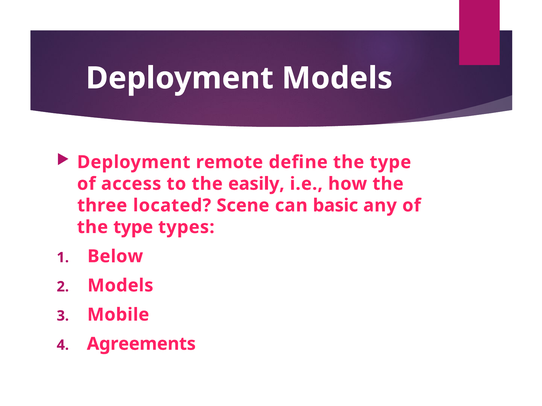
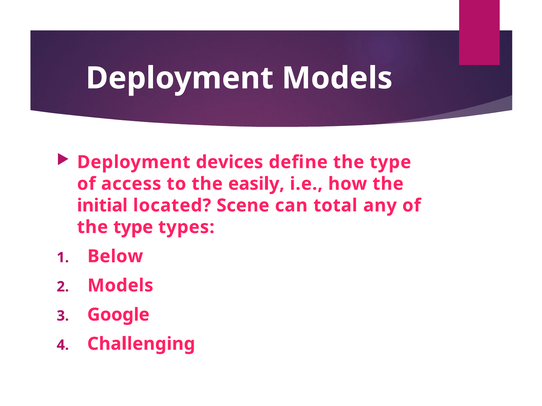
remote: remote -> devices (229, 162)
three: three -> initial (102, 206)
basic: basic -> total (335, 206)
Mobile: Mobile -> Google (118, 315)
Agreements: Agreements -> Challenging (141, 344)
